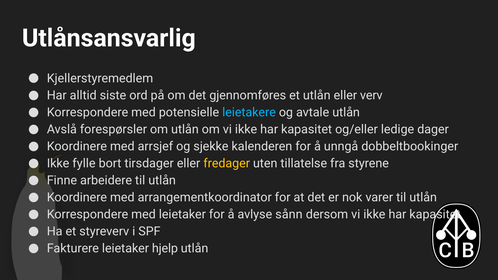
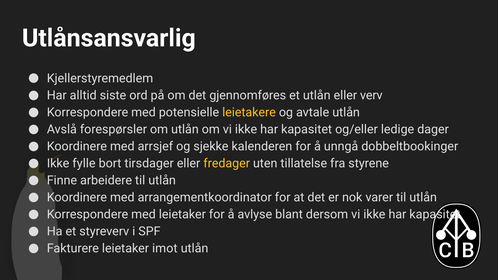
leietakere colour: light blue -> yellow (249, 112)
sånn: sånn -> blant (289, 214)
hjelp: hjelp -> imot (165, 248)
